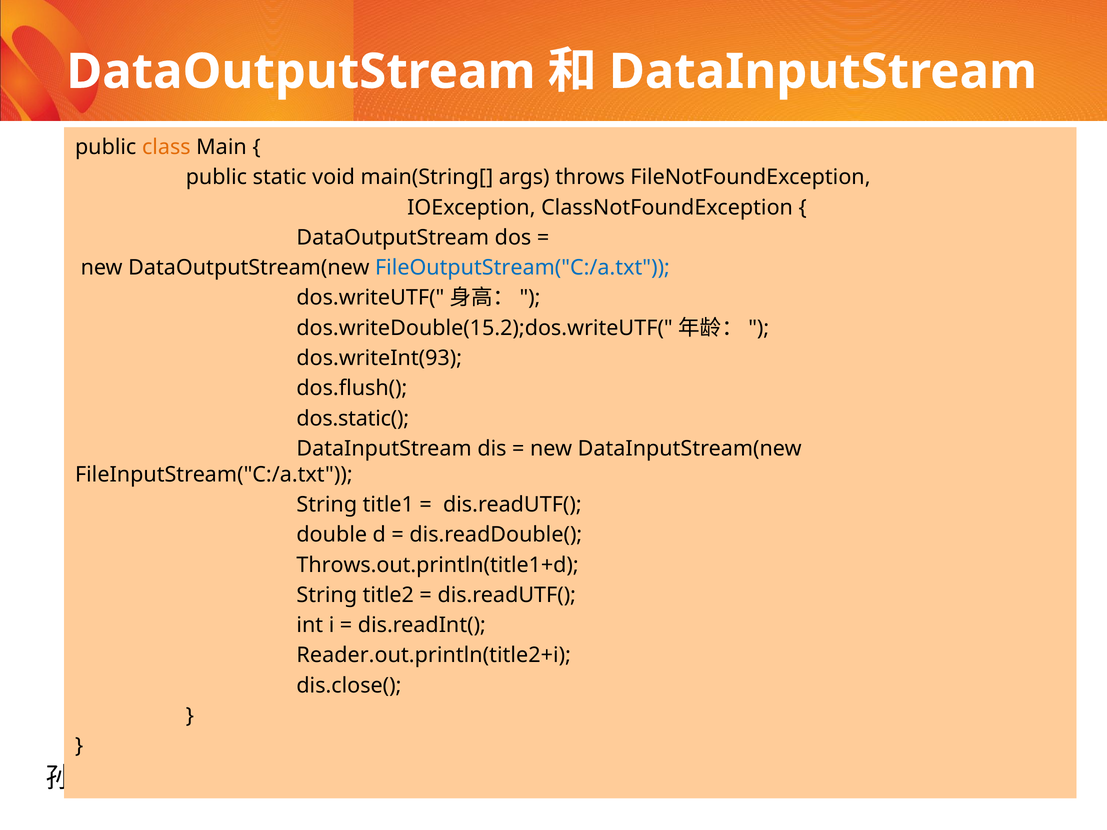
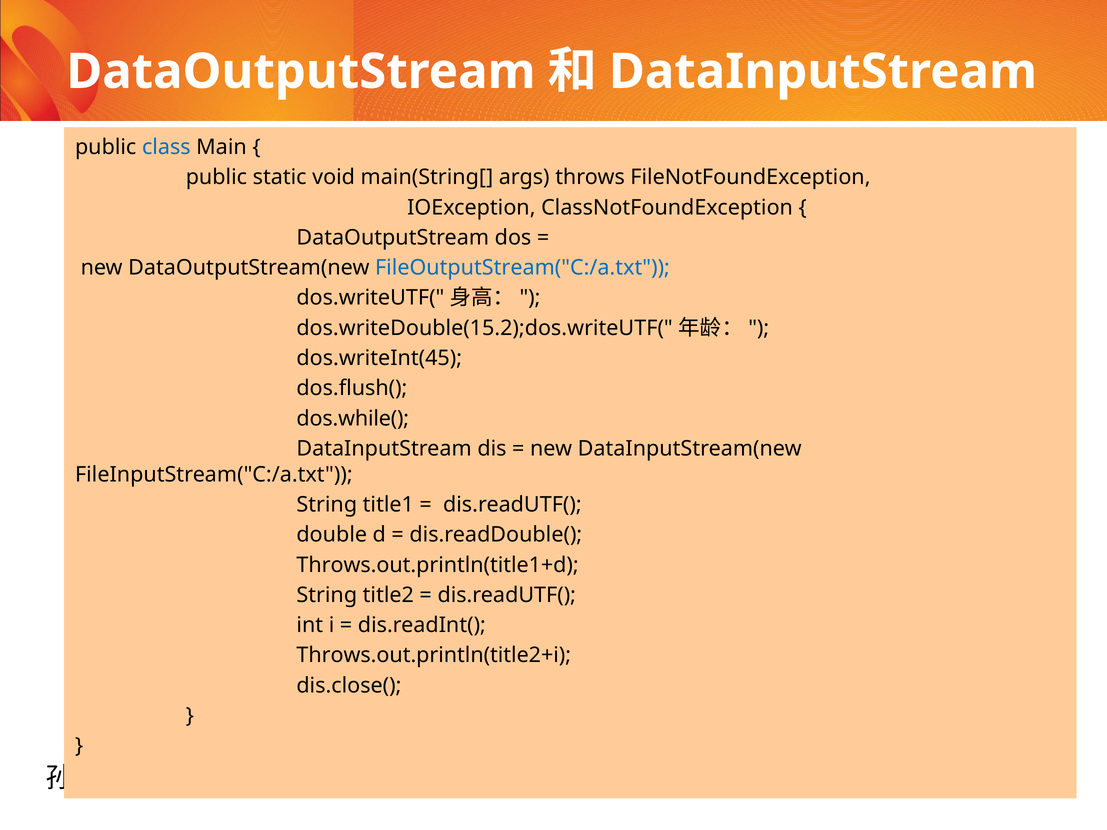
class colour: orange -> blue (166, 147)
dos.writeInt(93: dos.writeInt(93 -> dos.writeInt(45 (379, 358)
dos.static(: dos.static( -> dos.while( (353, 419)
Reader.out.println(title2+i: Reader.out.println(title2+i -> Throws.out.println(title2+i (434, 656)
